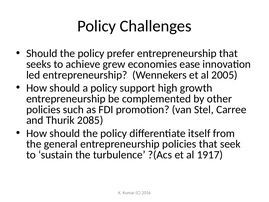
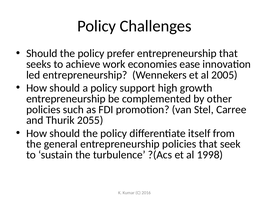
grew: grew -> work (114, 64)
2085: 2085 -> 2055 (90, 120)
1917: 1917 -> 1998 (210, 155)
